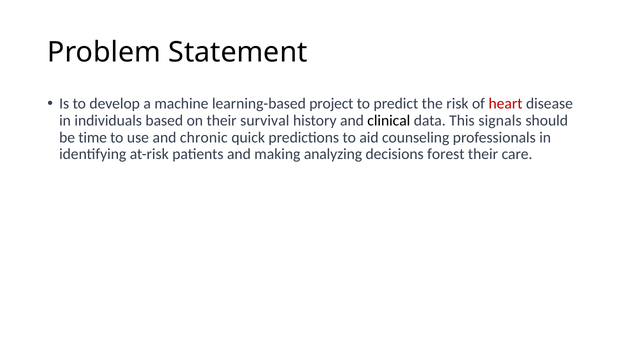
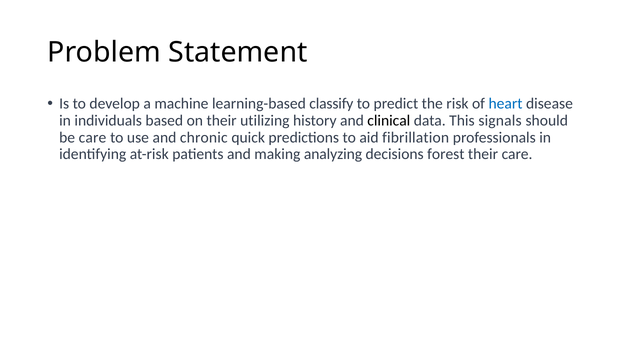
project: project -> classify (331, 104)
heart colour: red -> blue (506, 104)
survival: survival -> utilizing (265, 121)
be time: time -> care (93, 138)
counseling: counseling -> fibrillation (416, 138)
